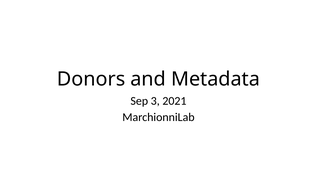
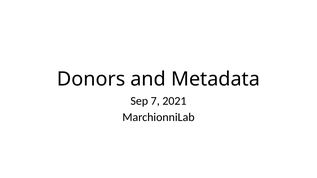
3: 3 -> 7 (155, 101)
